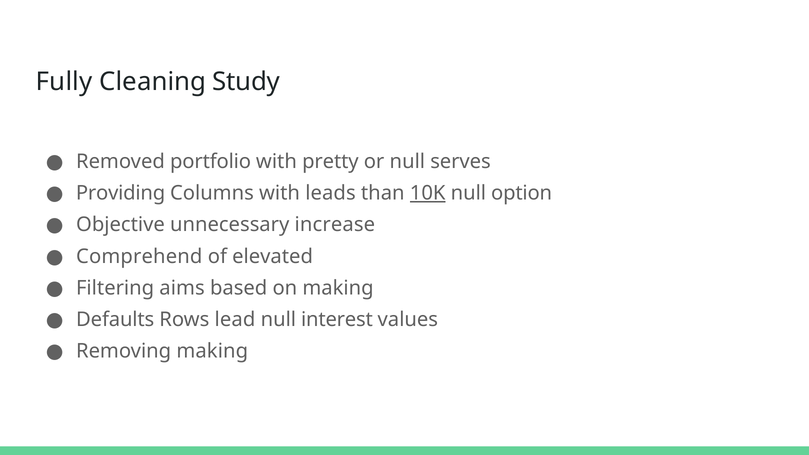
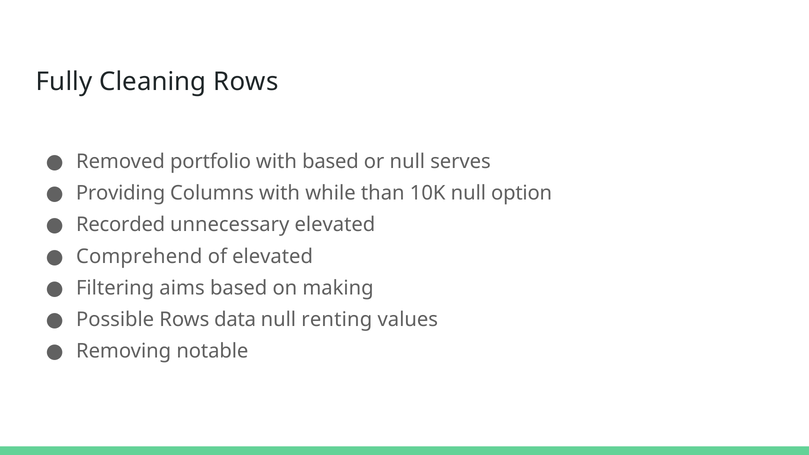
Cleaning Study: Study -> Rows (246, 82)
with pretty: pretty -> based (330, 161)
leads: leads -> while (330, 193)
10K underline: present -> none (428, 193)
Objective: Objective -> Recorded (121, 225)
unnecessary increase: increase -> elevated (335, 225)
Defaults: Defaults -> Possible (115, 320)
lead: lead -> data (235, 320)
interest: interest -> renting (337, 320)
Removing making: making -> notable (212, 351)
